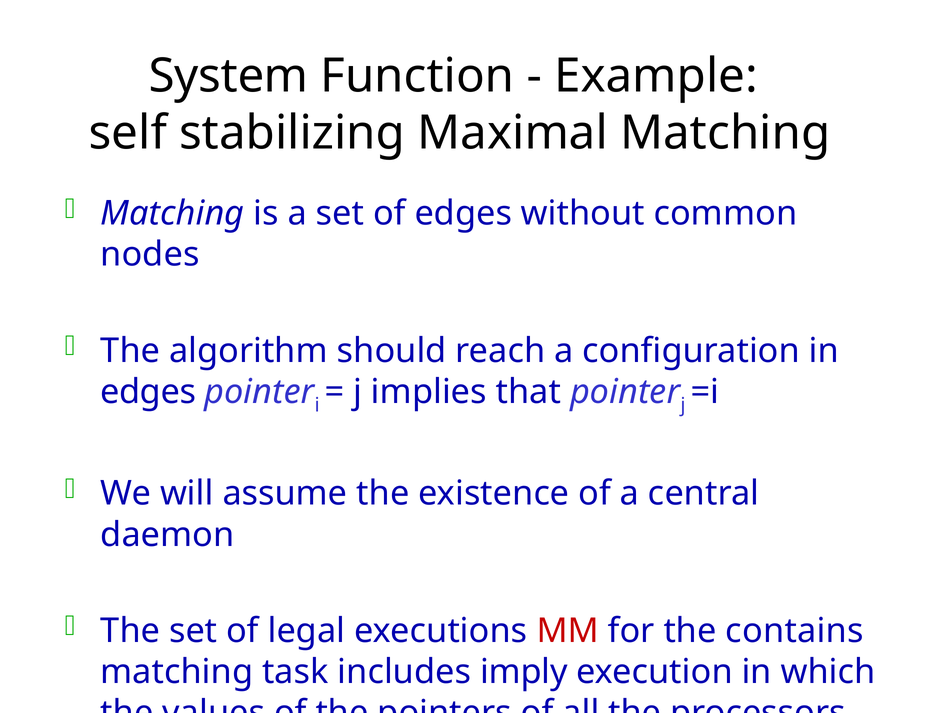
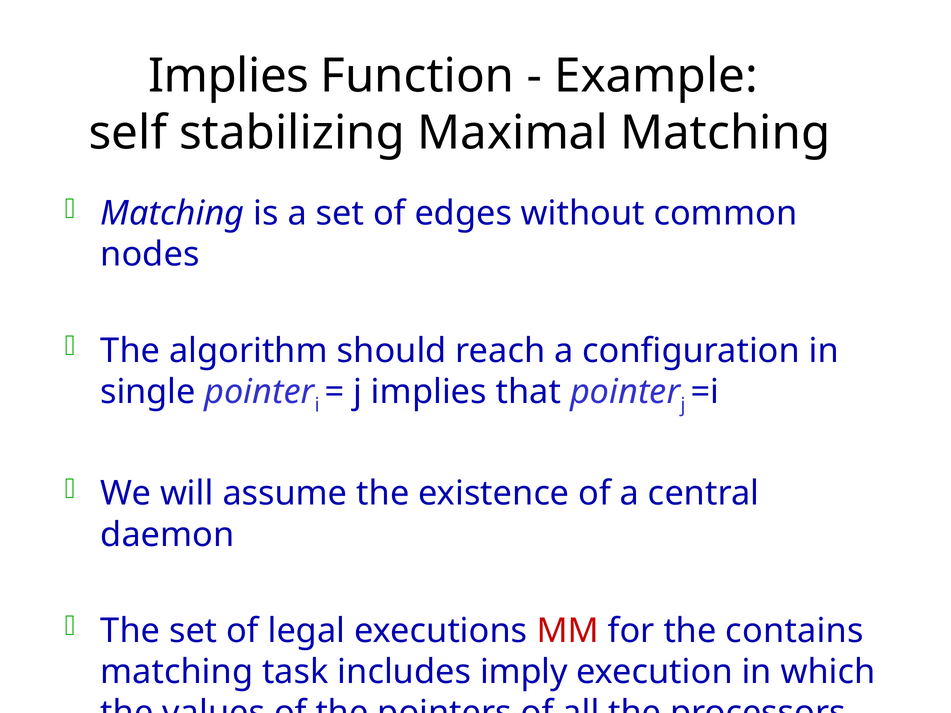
System: System -> Implies (229, 76)
edges: edges -> single (148, 392)
